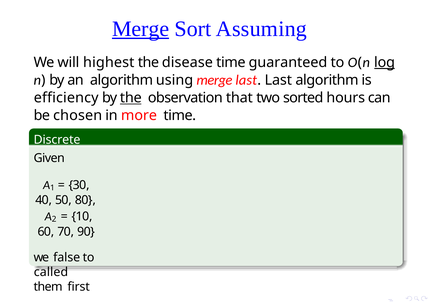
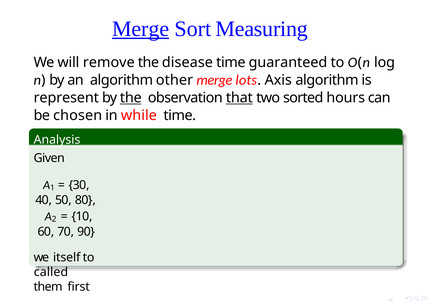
Assuming: Assuming -> Measuring (262, 29)
highest: highest -> remove (109, 62)
log underline: present -> none (385, 62)
using: using -> other (175, 80)
merge last: last -> lots (246, 80)
Last: Last -> Axis (278, 80)
efficiency: efficiency -> represent (66, 98)
that underline: none -> present (239, 98)
more: more -> while (139, 116)
Discrete: Discrete -> Analysis (57, 140)
false: false -> itself (67, 258)
